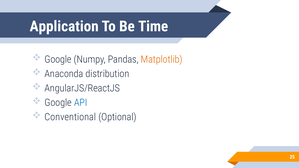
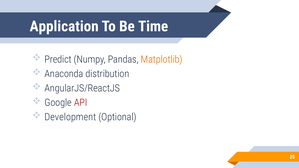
Google: Google -> Predict (58, 59)
API colour: blue -> red (81, 103)
Conventional: Conventional -> Development (70, 117)
